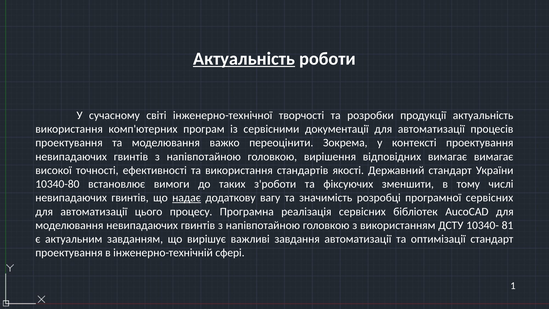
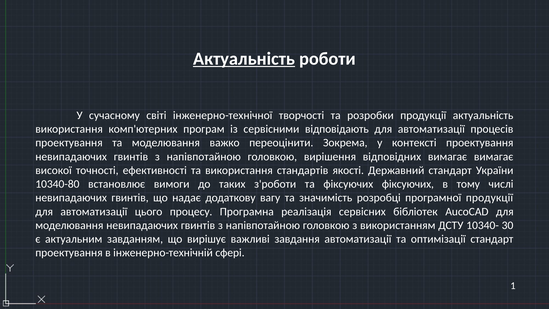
документації: документації -> відповідають (337, 129)
фіксуючих зменшити: зменшити -> фіксуючих (408, 184)
надає underline: present -> none (187, 198)
програмної сервісних: сервісних -> продукції (490, 198)
81: 81 -> 30 (508, 225)
